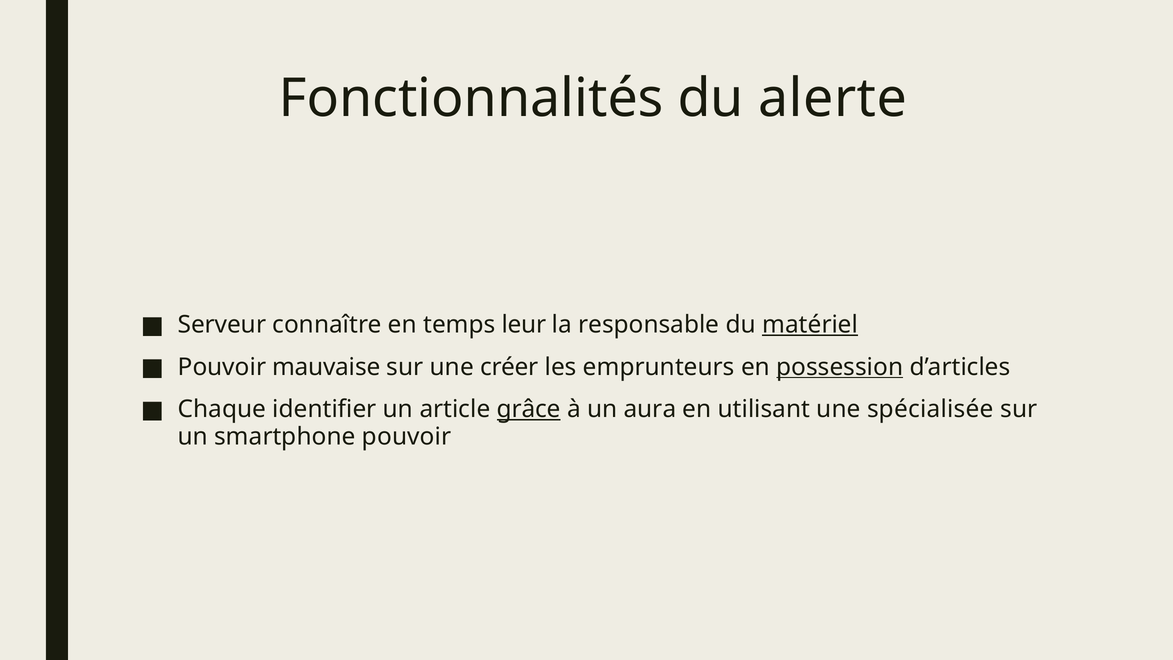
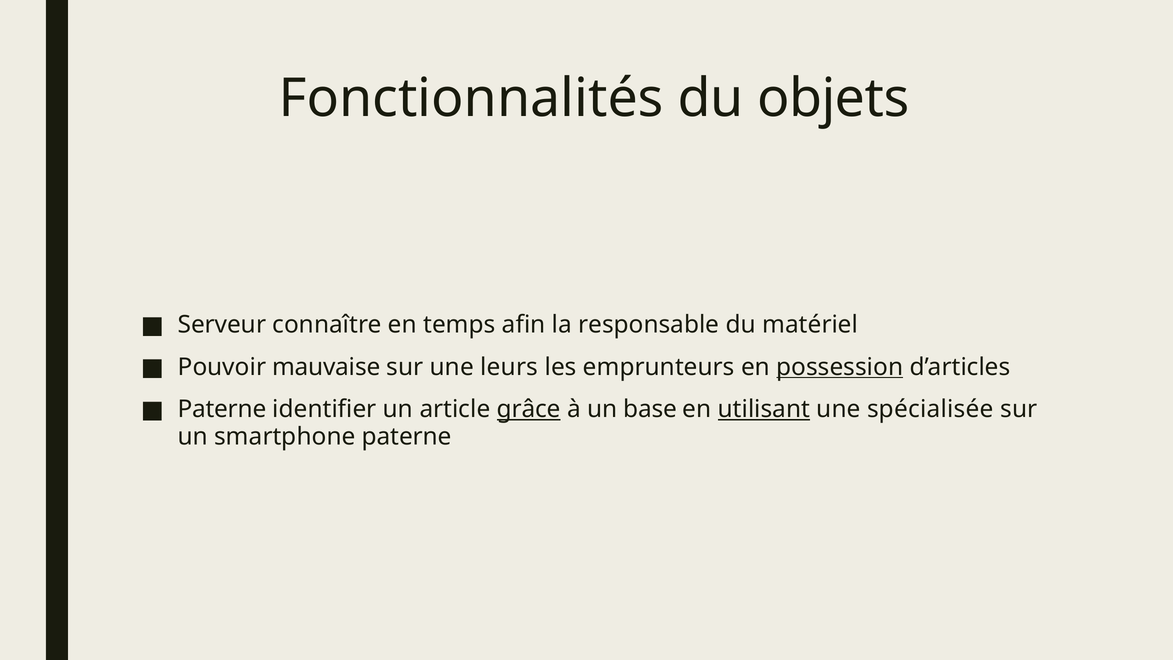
alerte: alerte -> objets (833, 99)
leur: leur -> afin (524, 325)
matériel underline: present -> none (810, 325)
créer: créer -> leurs (509, 367)
Chaque: Chaque -> Paterne (222, 409)
aura: aura -> base (650, 409)
utilisant underline: none -> present (764, 409)
smartphone pouvoir: pouvoir -> paterne (407, 437)
